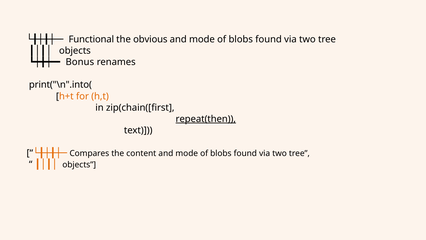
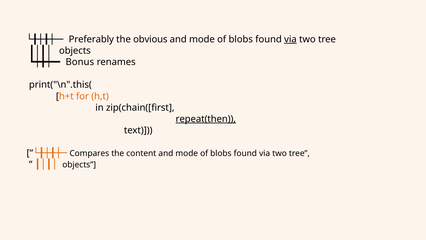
Functional: Functional -> Preferably (91, 39)
via underline: none -> present (290, 39)
print("\n".into(: print("\n".into( -> print("\n".this( (60, 85)
